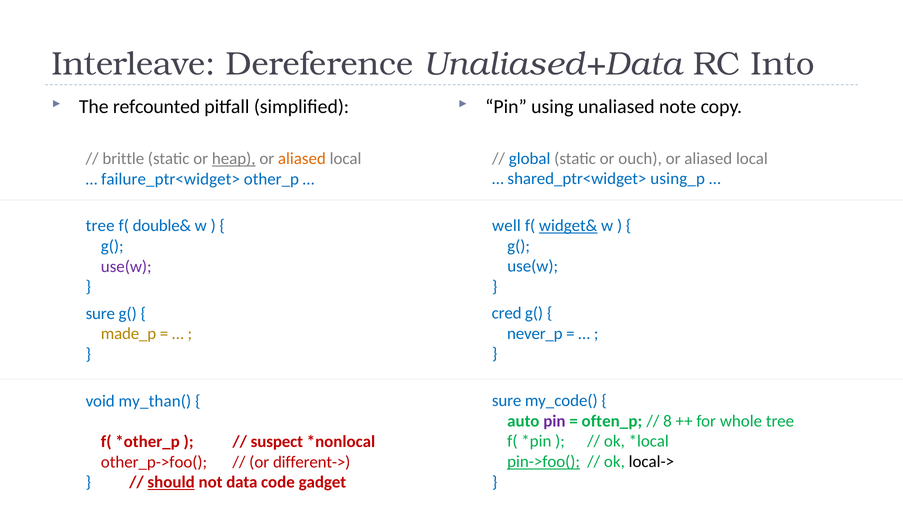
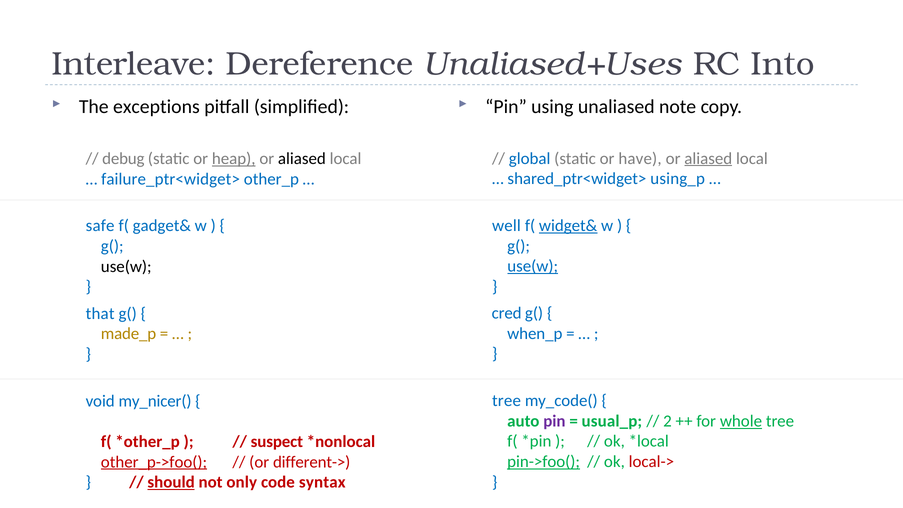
Unaliased+Data: Unaliased+Data -> Unaliased+Uses (553, 64)
refcounted: refcounted -> exceptions (156, 107)
ouch: ouch -> have (640, 158)
aliased underline: none -> present (708, 158)
brittle: brittle -> debug (123, 159)
aliased colour: orange -> black (302, 159)
tree: tree -> safe (100, 226)
double&: double& -> gadget& (162, 226)
use(w underline: none -> present (533, 266)
use(w colour: purple -> black (126, 267)
sure: sure -> that (100, 313)
never_p: never_p -> when_p (535, 333)
sure: sure -> tree (506, 401)
my_than(: my_than( -> my_nicer( (155, 401)
often_p: often_p -> usual_p (612, 421)
8: 8 -> 2 (667, 421)
whole underline: none -> present (741, 421)
local-> colour: black -> red (651, 462)
other_p->foo( underline: none -> present (154, 462)
data: data -> only (242, 482)
gadget: gadget -> syntax (322, 482)
